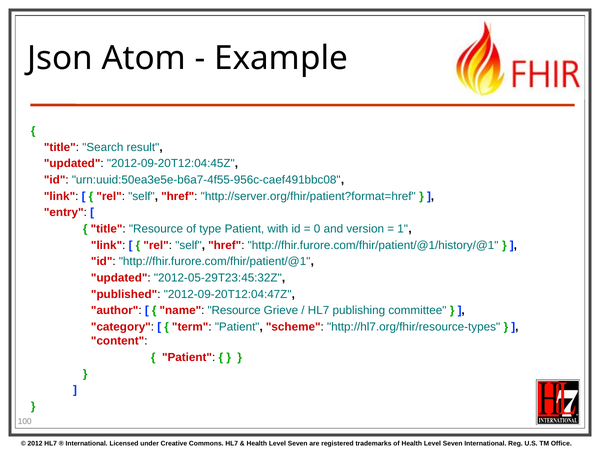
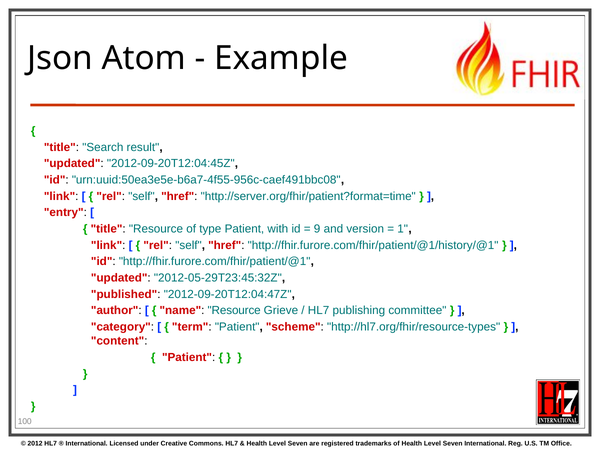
http://server.org/fhir/patient?format=href: http://server.org/fhir/patient?format=href -> http://server.org/fhir/patient?format=time (308, 196)
0: 0 -> 9 (317, 229)
